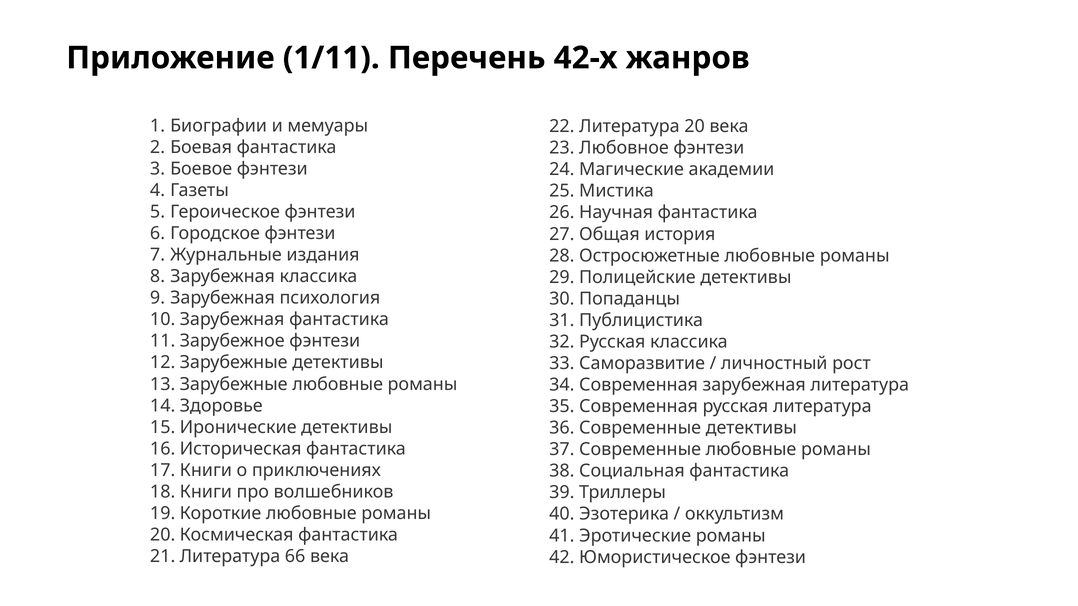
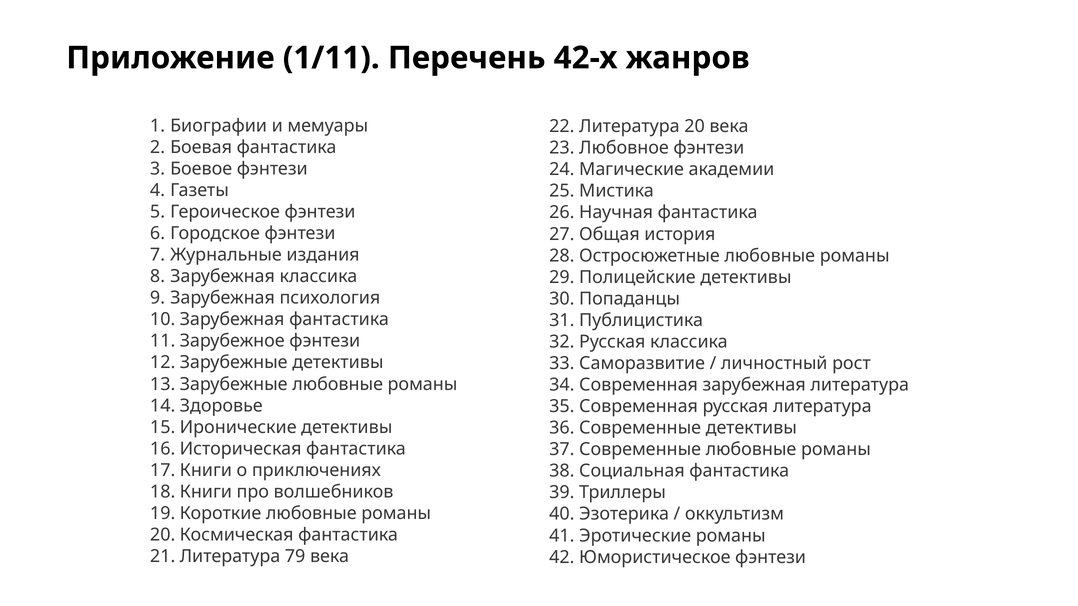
66: 66 -> 79 (295, 557)
